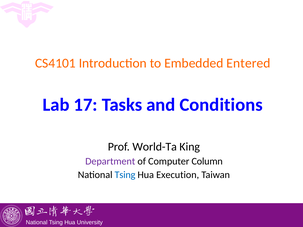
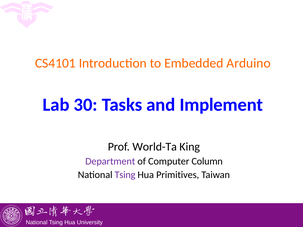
Entered: Entered -> Arduino (249, 63)
17: 17 -> 30 (86, 105)
Conditions: Conditions -> Implement (221, 105)
Tsing colour: blue -> purple (125, 175)
Execution: Execution -> Primitives (178, 175)
